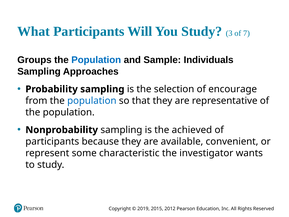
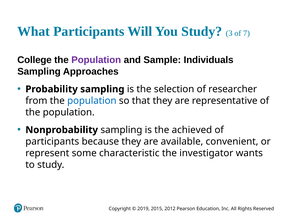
Groups: Groups -> College (34, 60)
Population colour: blue -> purple (96, 60)
encourage: encourage -> researcher (233, 89)
